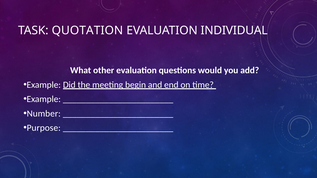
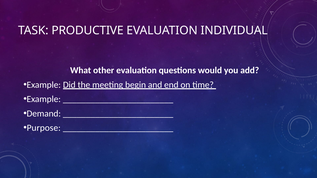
QUOTATION: QUOTATION -> PRODUCTIVE (88, 31)
Number: Number -> Demand (44, 114)
